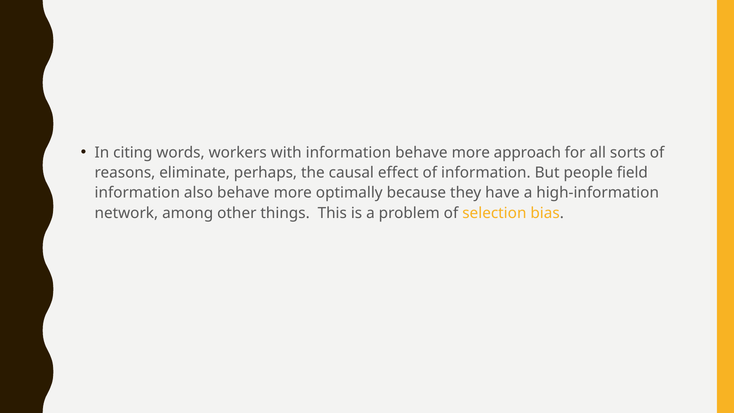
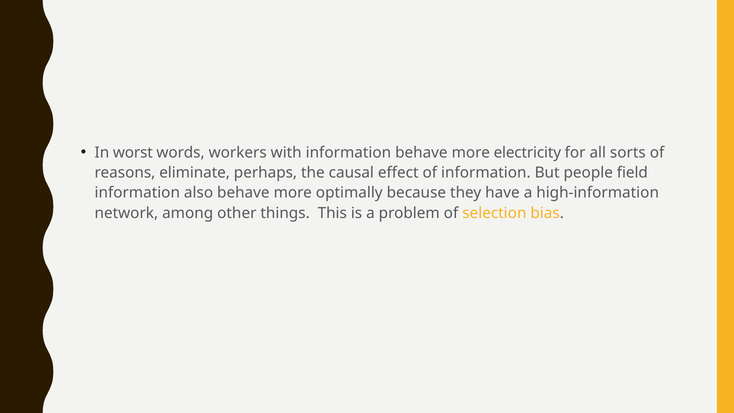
citing: citing -> worst (133, 152)
approach: approach -> electricity (527, 152)
